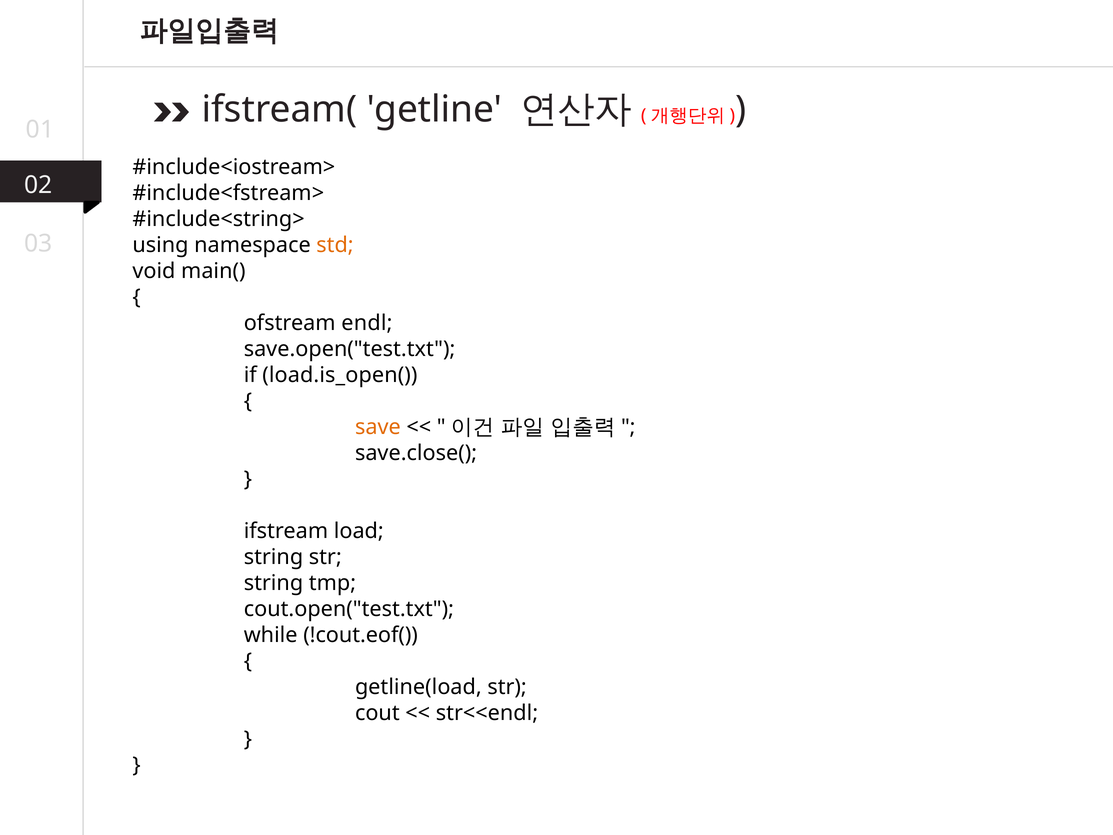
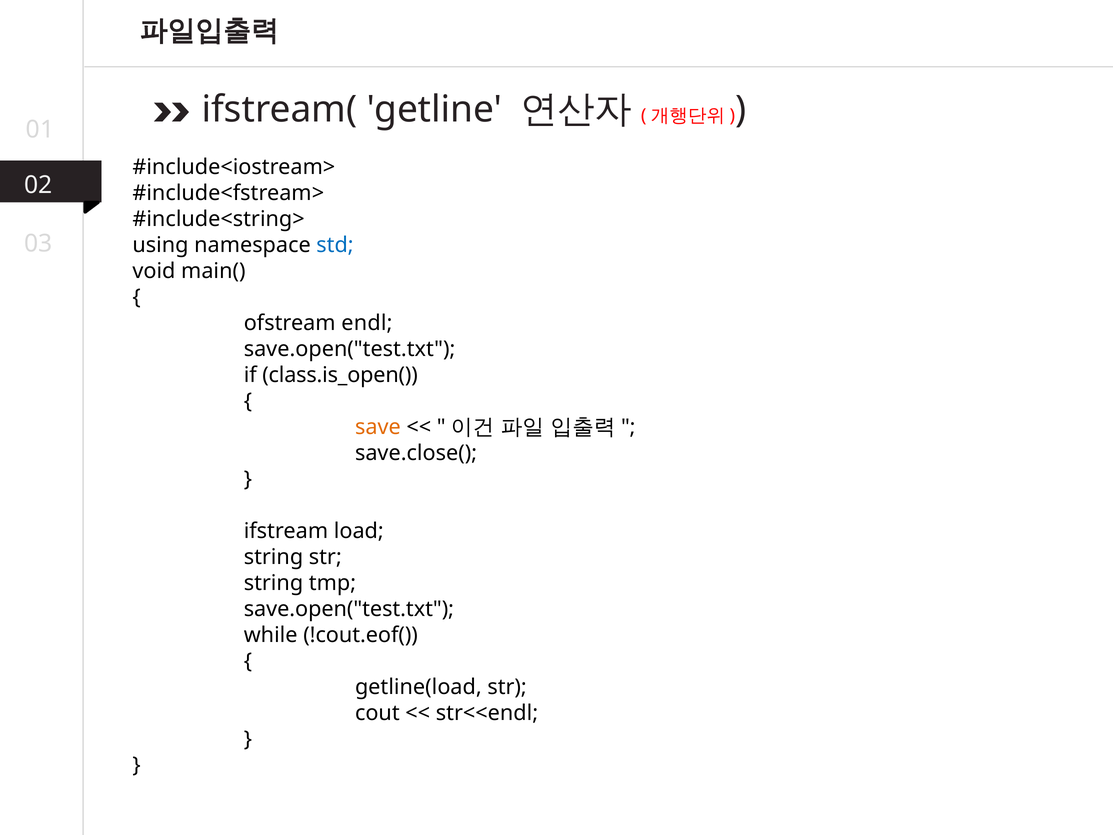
std colour: orange -> blue (335, 245)
load.is_open(: load.is_open( -> class.is_open( (340, 375)
cout.open("test.txt: cout.open("test.txt -> save.open("test.txt (349, 609)
